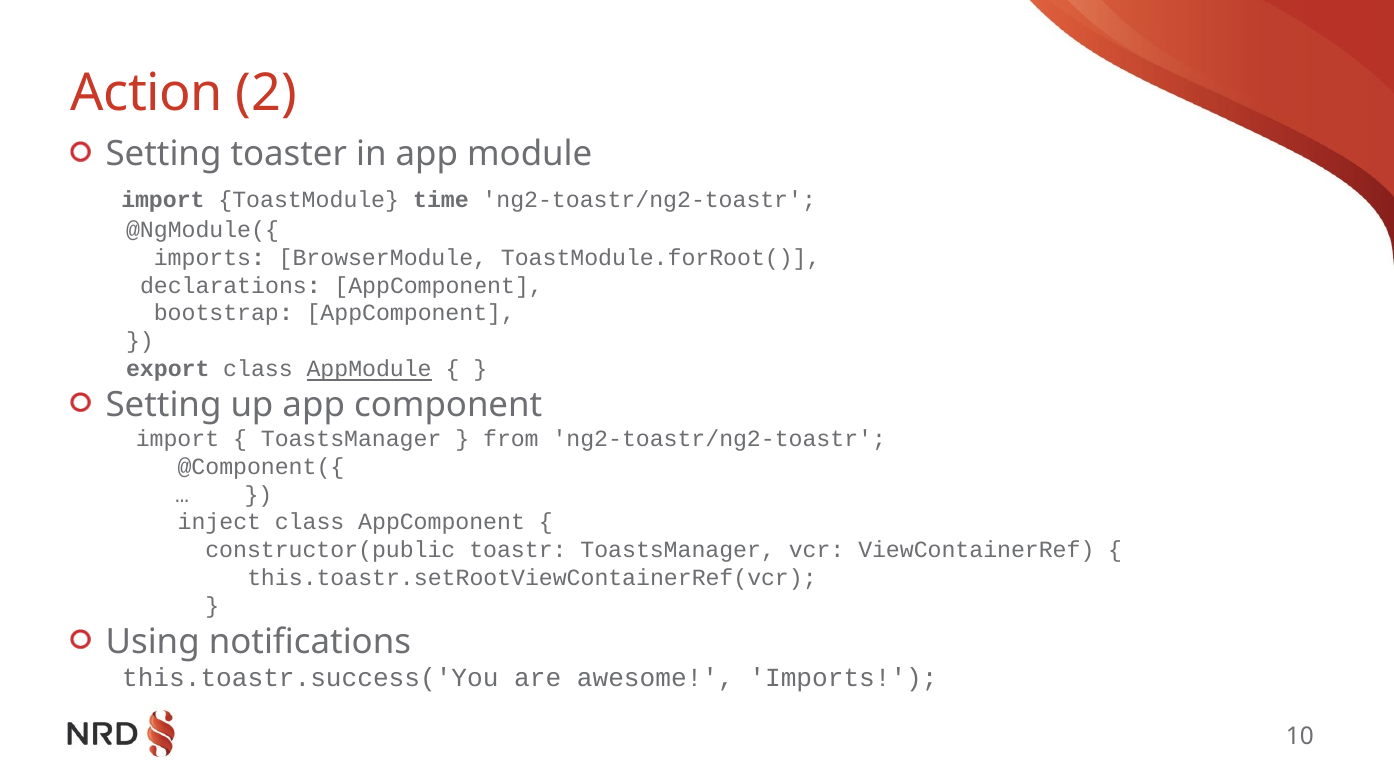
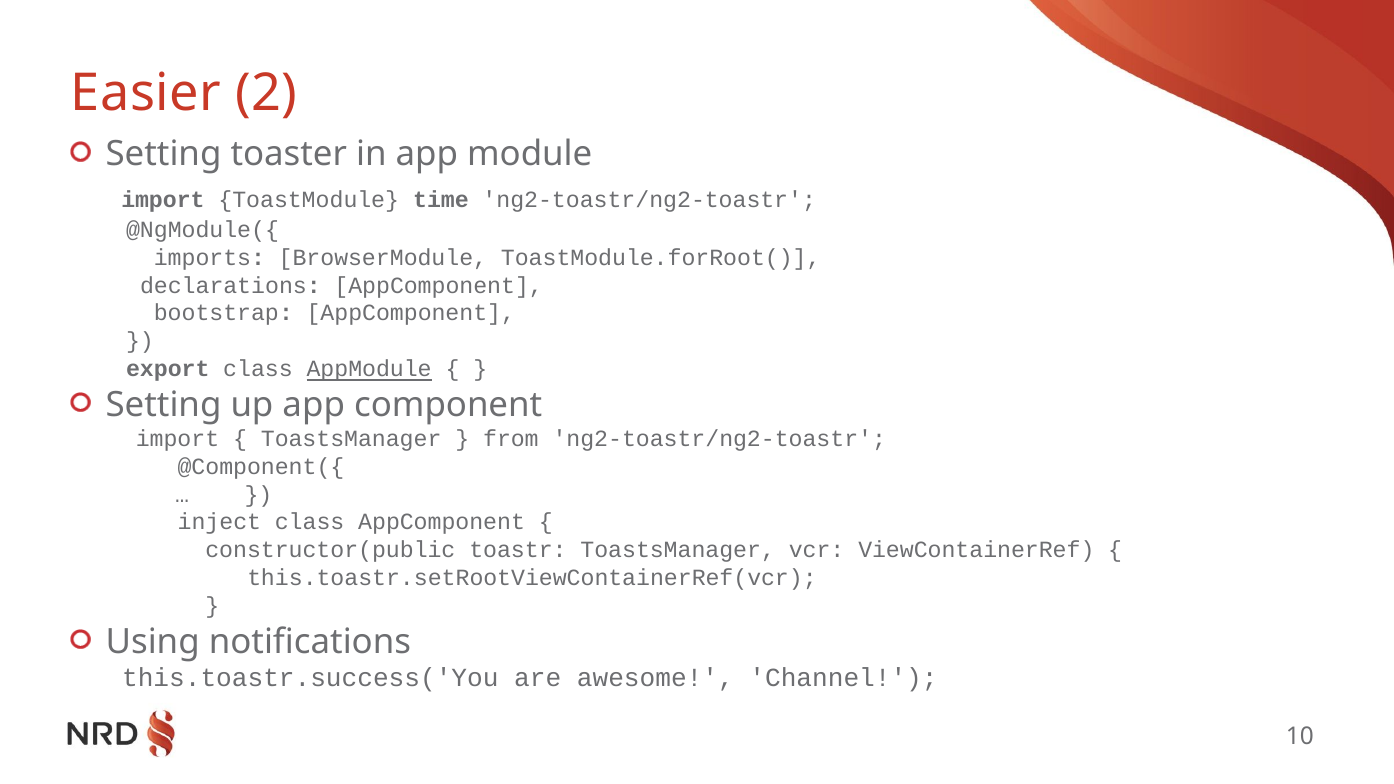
Action: Action -> Easier (146, 93)
awesome Imports: Imports -> Channel (844, 678)
